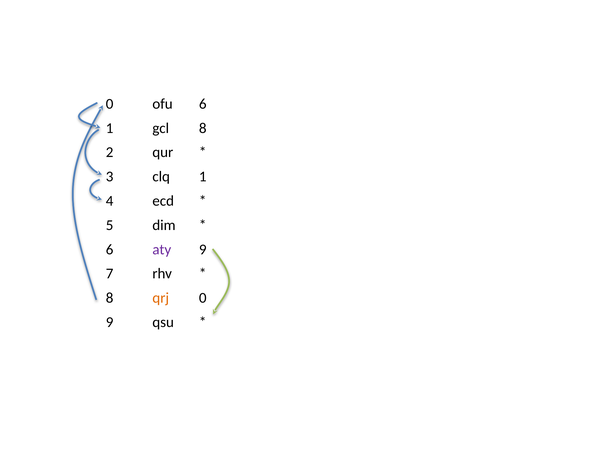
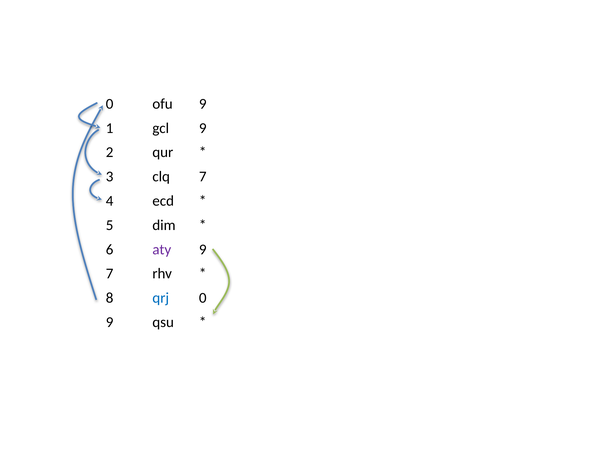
ofu 6: 6 -> 9 (203, 104)
gcl 8: 8 -> 9 (203, 128)
clq 1: 1 -> 7 (203, 177)
qrj colour: orange -> blue (161, 298)
